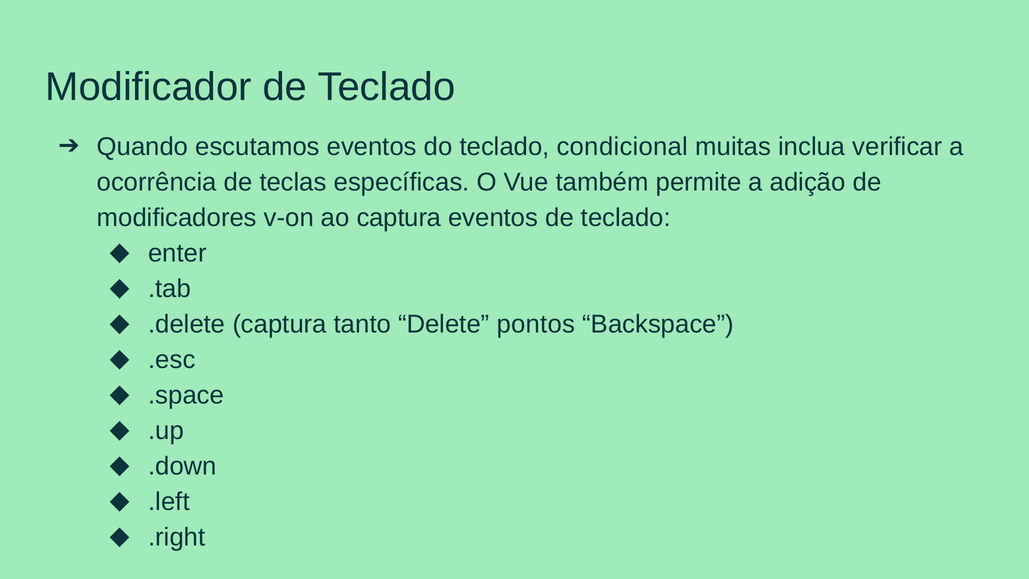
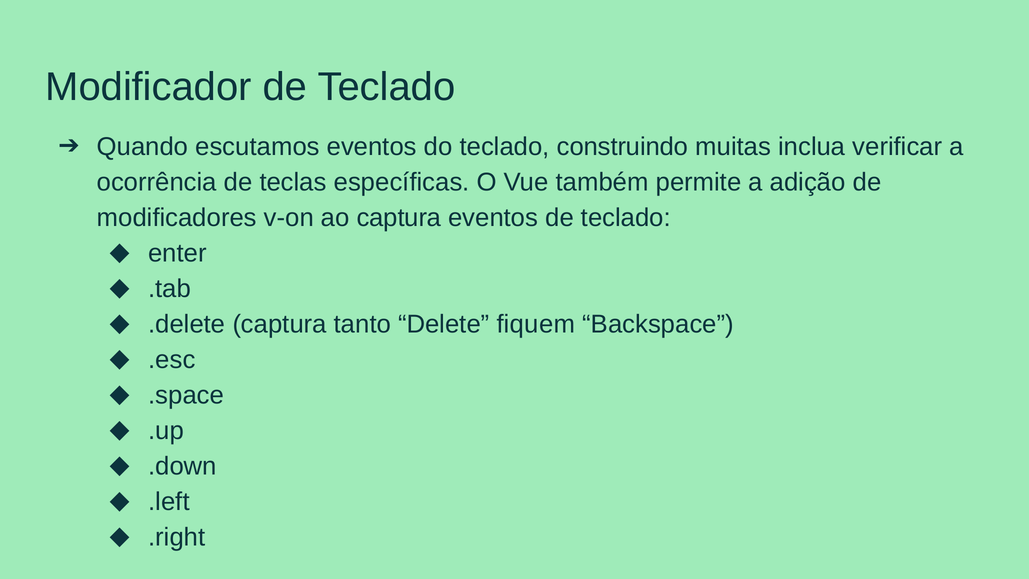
condicional: condicional -> construindo (623, 147)
pontos: pontos -> fiquem (536, 324)
